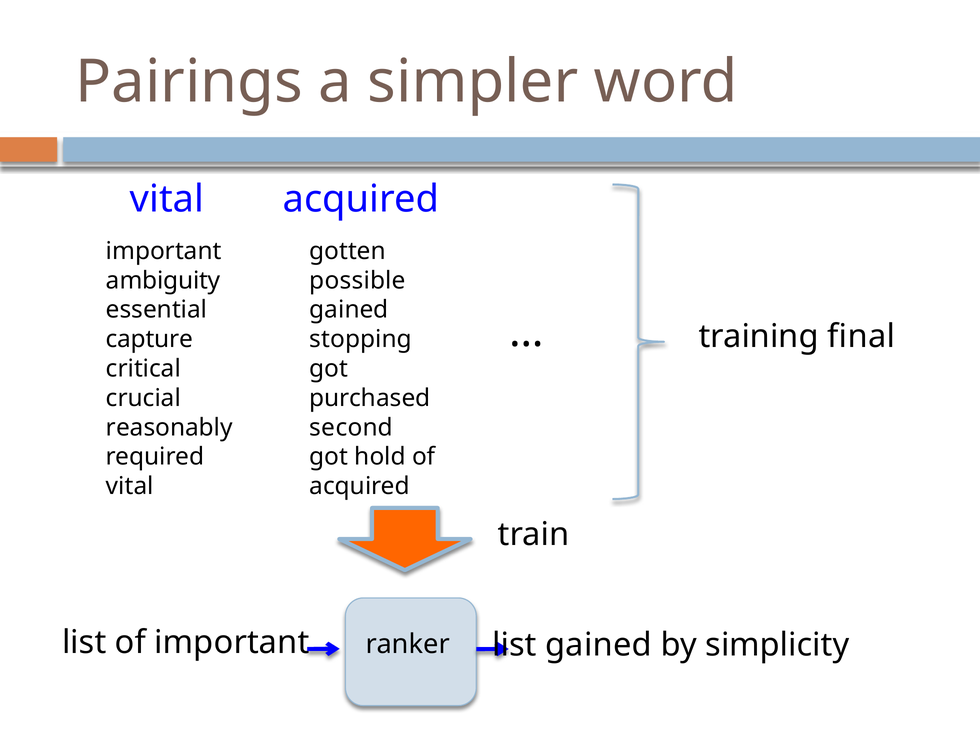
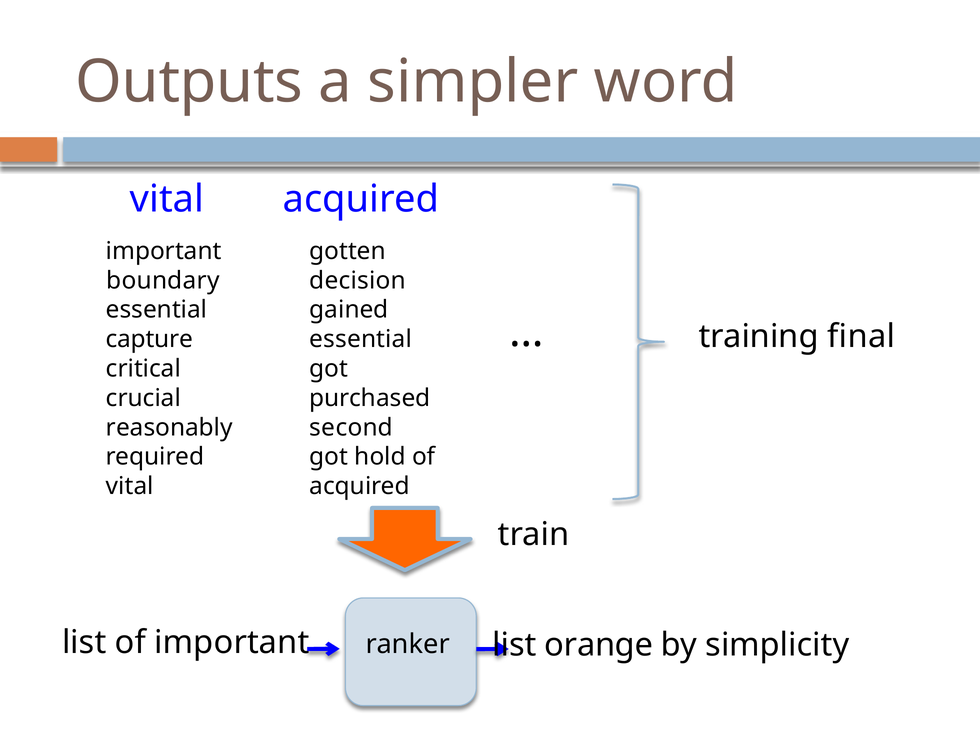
Pairings: Pairings -> Outputs (189, 82)
ambiguity: ambiguity -> boundary (163, 280)
possible: possible -> decision (358, 280)
stopping: stopping -> essential (361, 339)
list gained: gained -> orange (599, 645)
